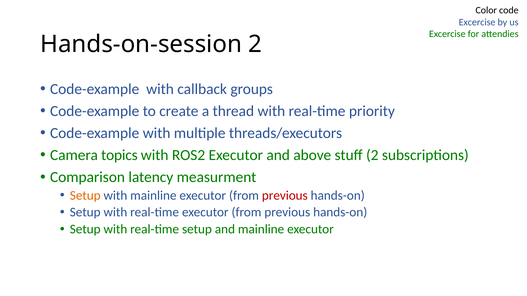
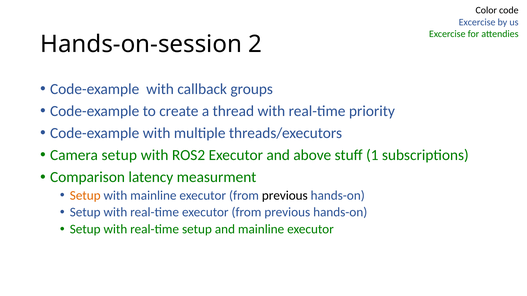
Camera topics: topics -> setup (119, 155)
stuff 2: 2 -> 1 (372, 155)
previous colour: red -> black (285, 196)
